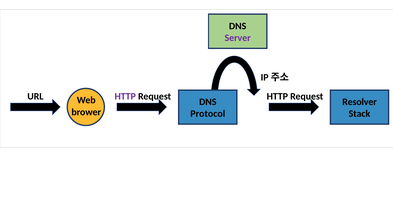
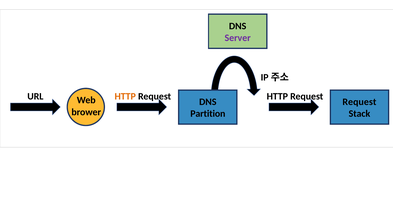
HTTP colour: purple -> orange (125, 96)
Resolver: Resolver -> Request (359, 102)
Protocol: Protocol -> Partition (208, 114)
